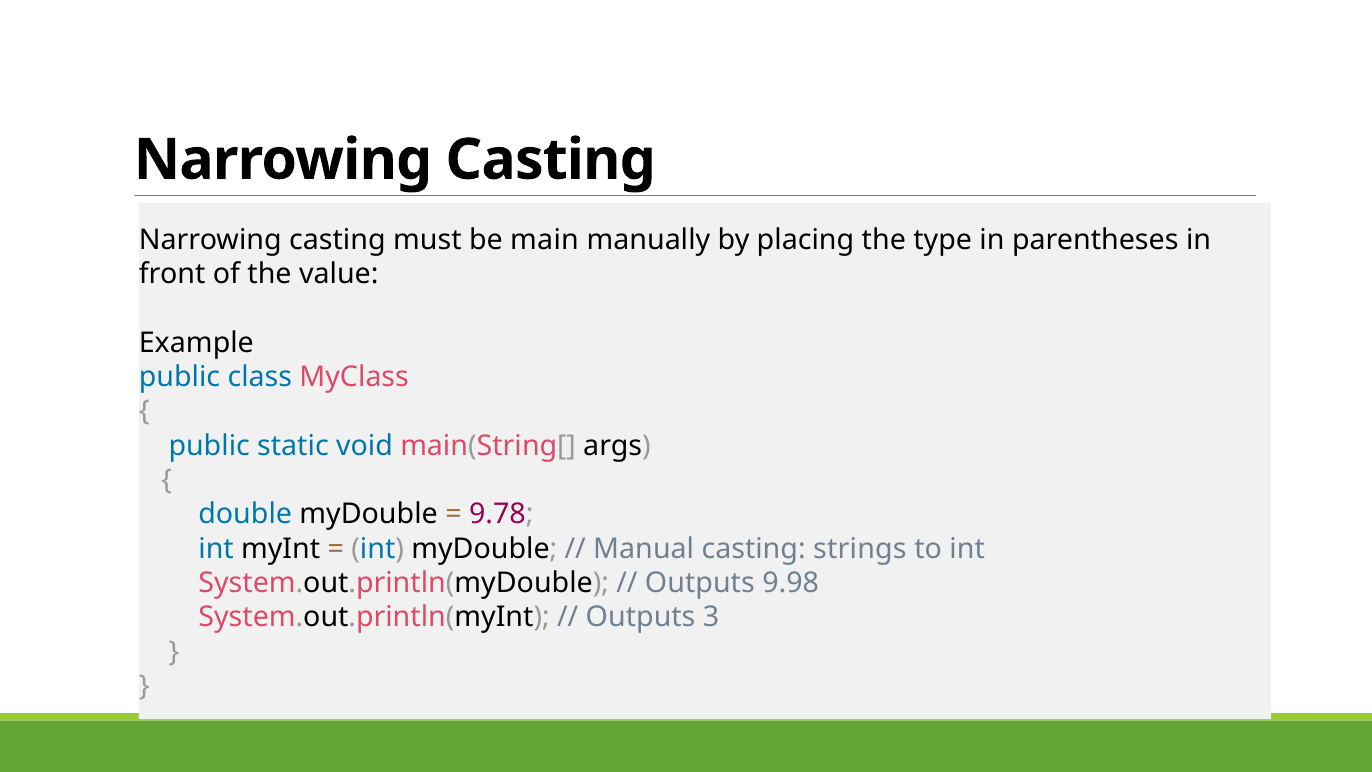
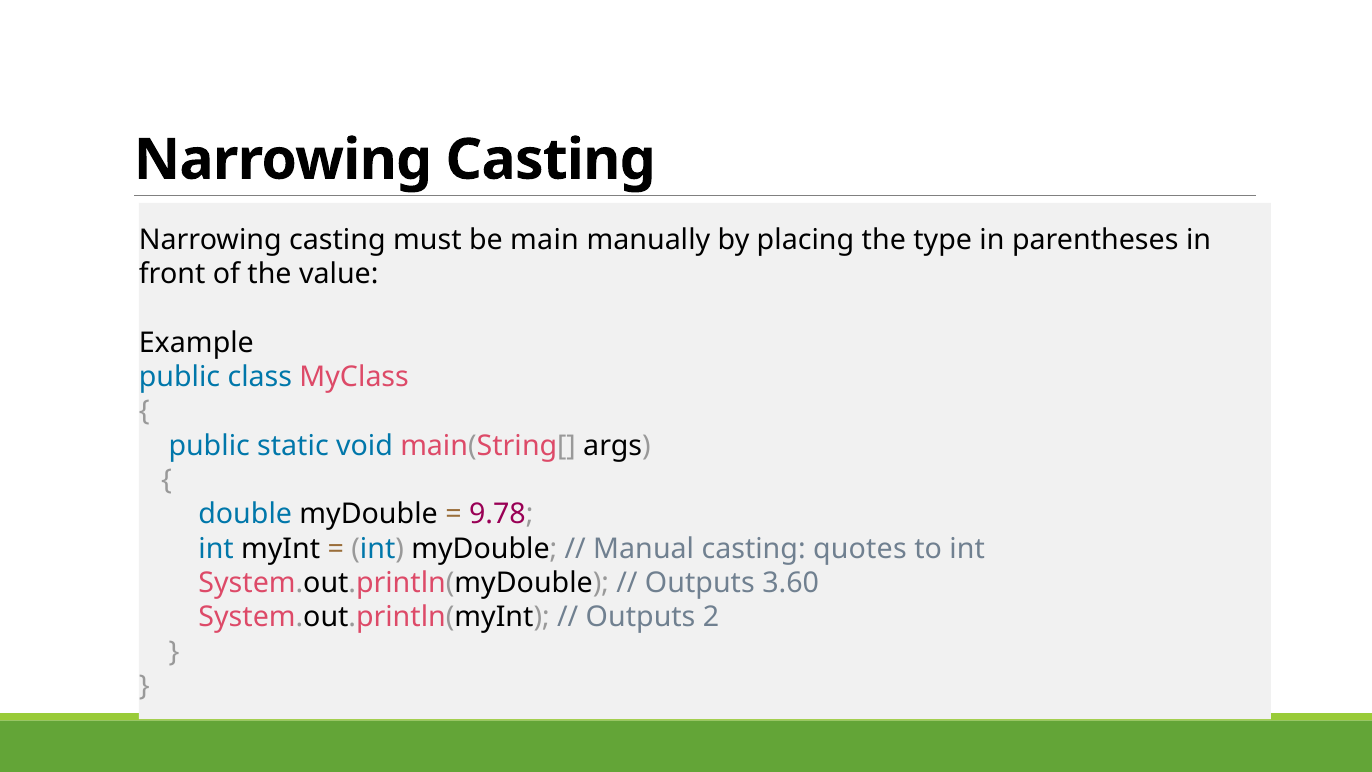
strings: strings -> quotes (860, 549)
9.98: 9.98 -> 3.60 (791, 583)
3: 3 -> 2 (711, 617)
